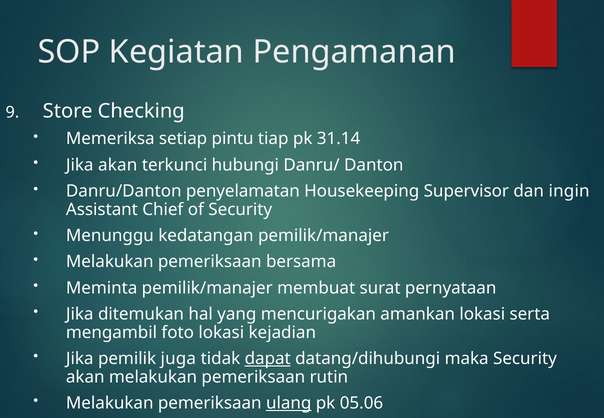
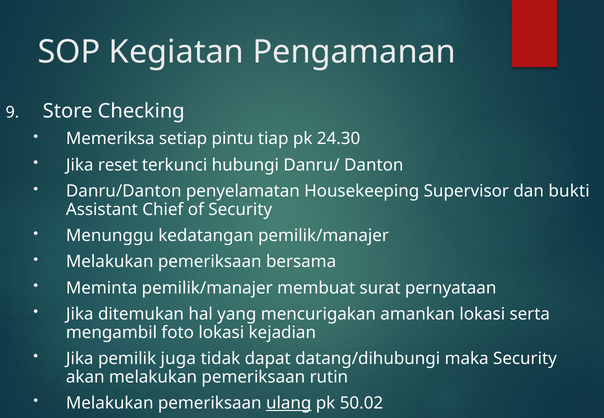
31.14: 31.14 -> 24.30 (339, 139)
Jika akan: akan -> reset (118, 165)
ingin: ingin -> bukti (569, 191)
dapat underline: present -> none (268, 359)
05.06: 05.06 -> 50.02 (362, 403)
